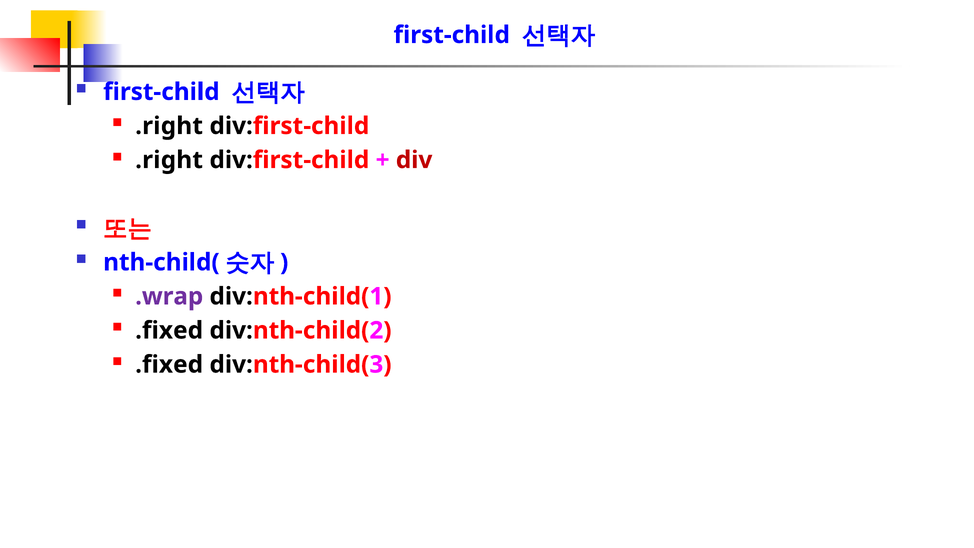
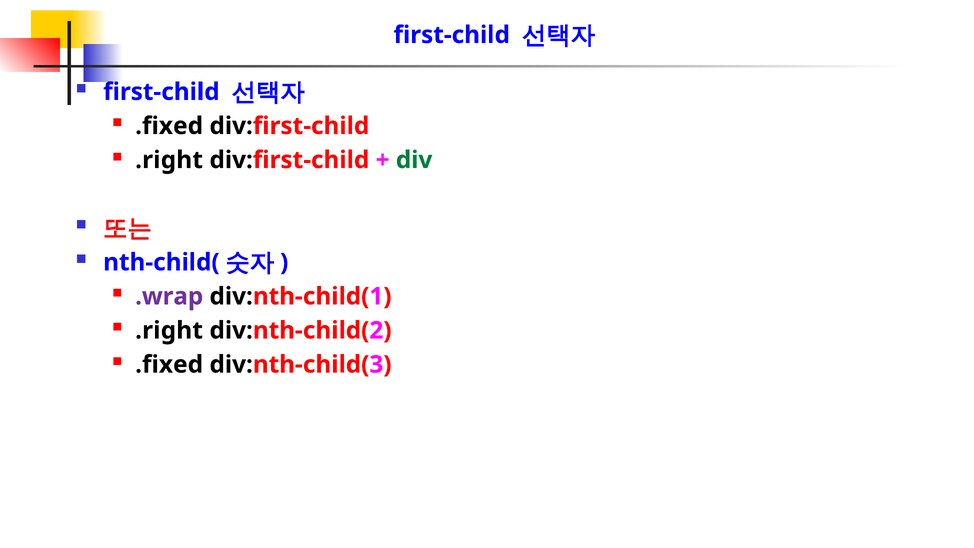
.right: .right -> .fixed (169, 126)
div colour: red -> green (414, 160)
.fixed: .fixed -> .right (169, 330)
